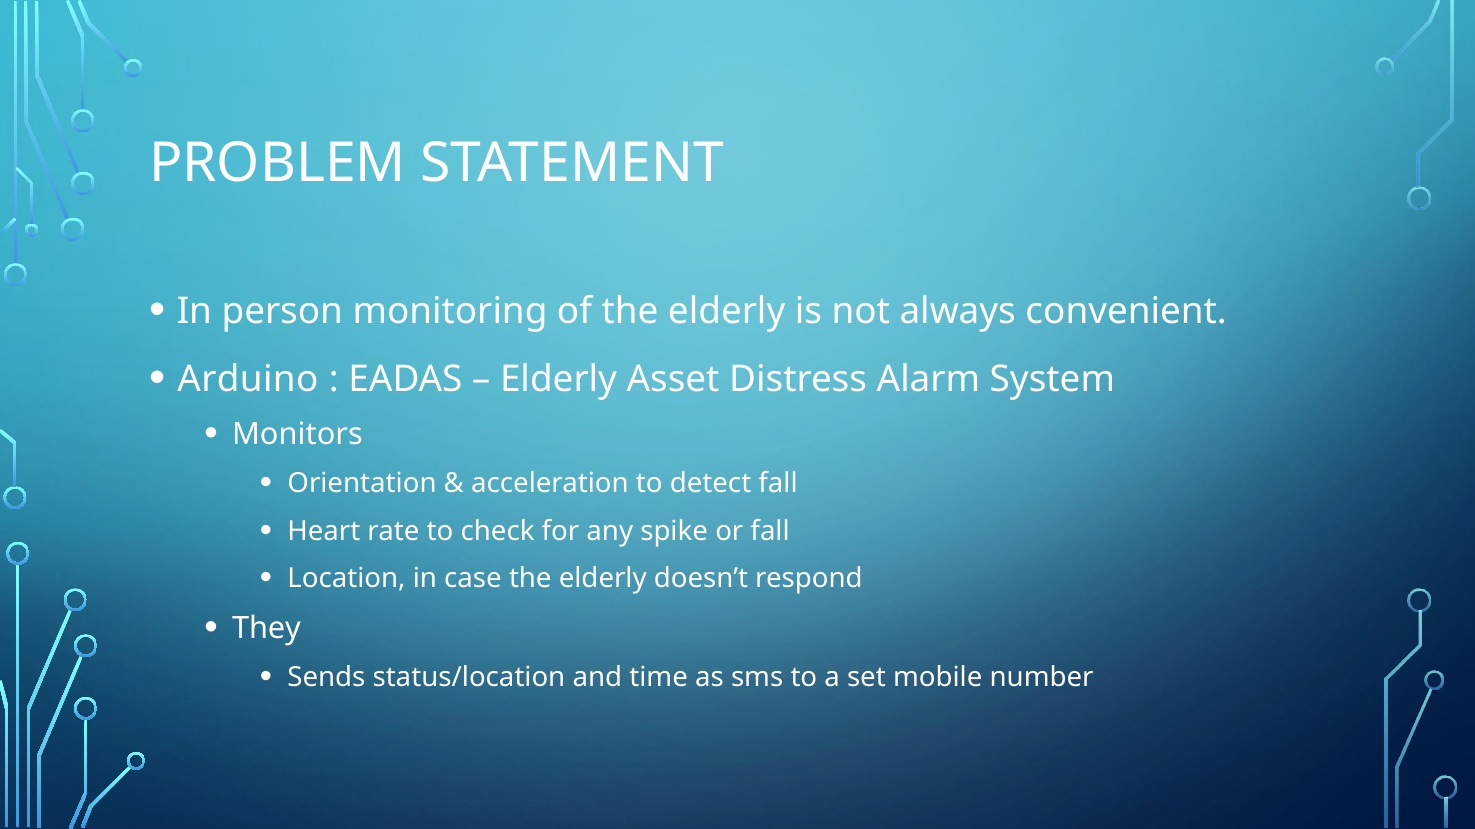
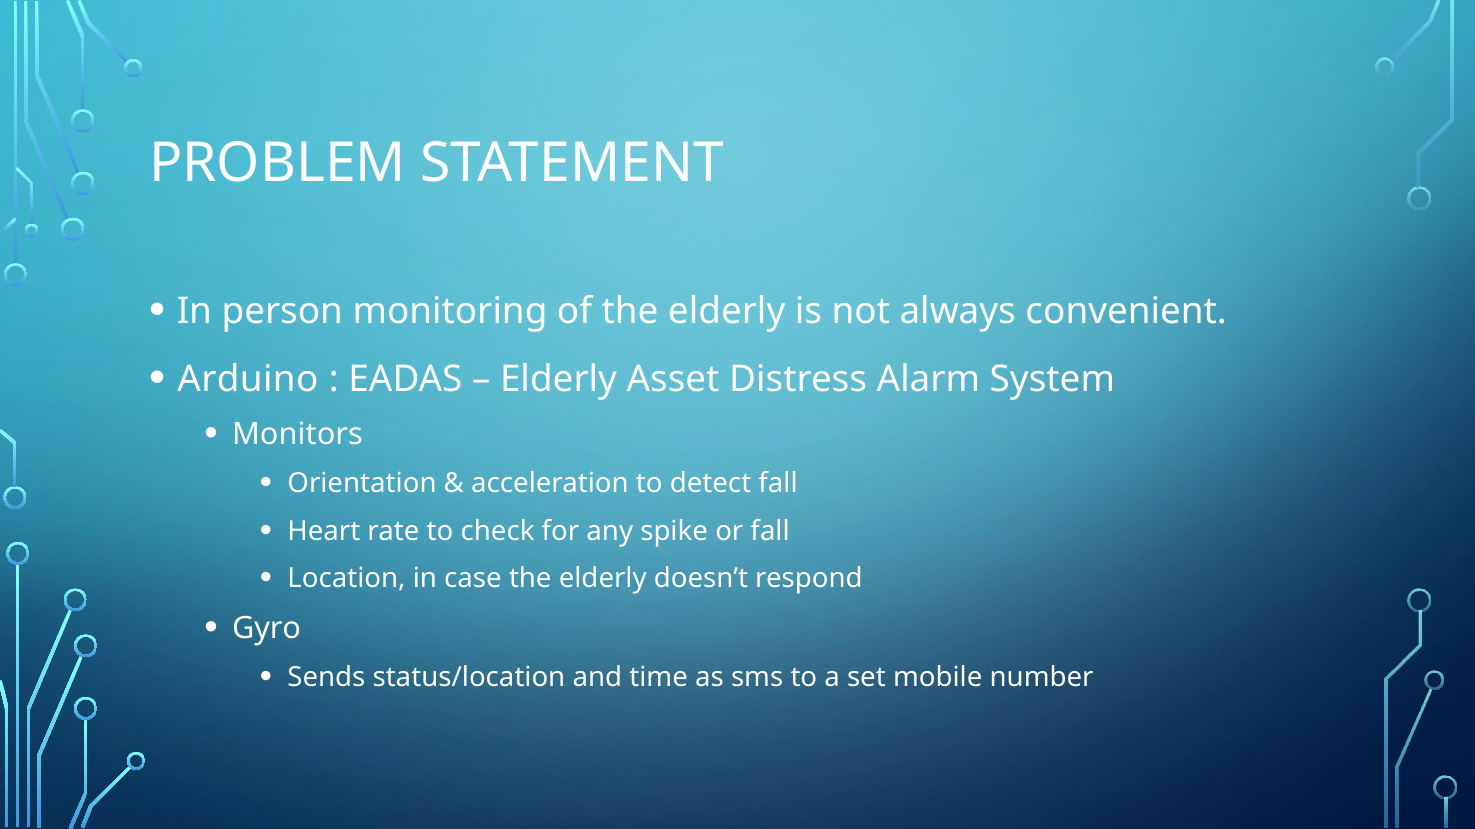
They: They -> Gyro (267, 629)
